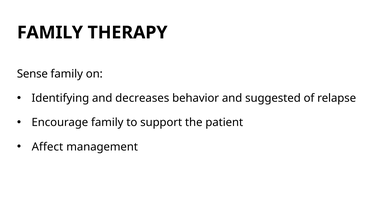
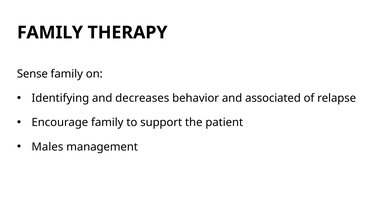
suggested: suggested -> associated (273, 98)
Affect: Affect -> Males (47, 147)
